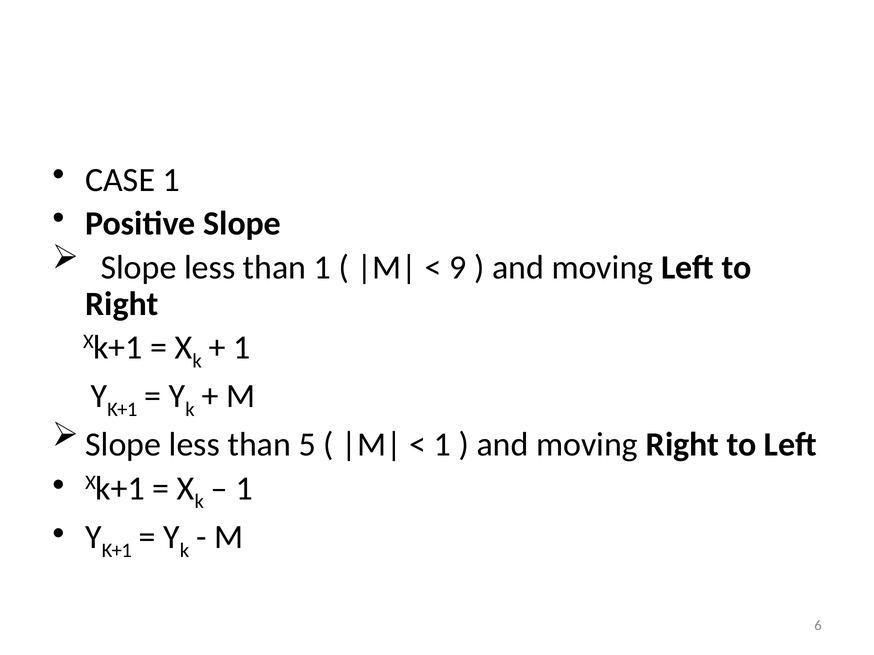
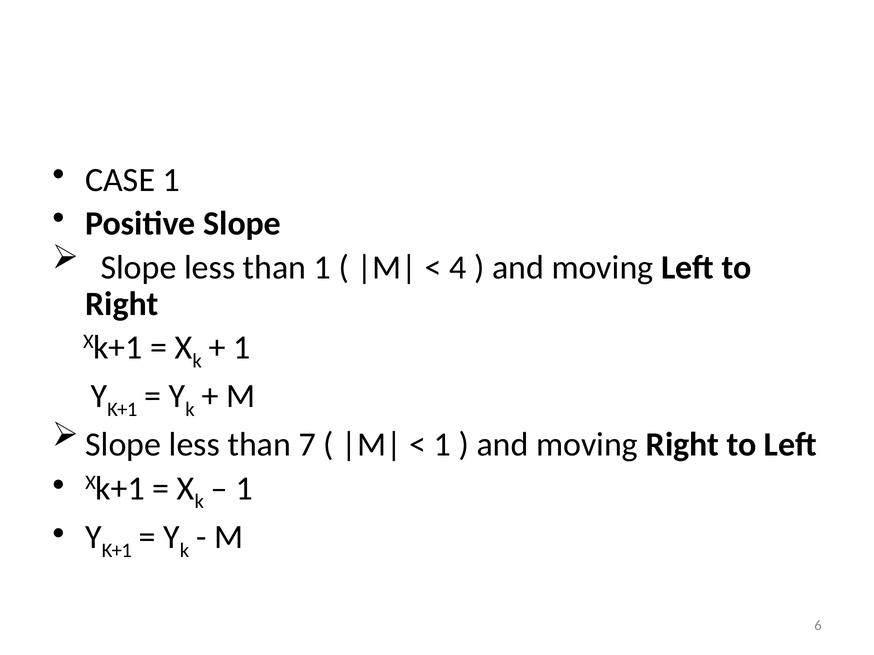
9: 9 -> 4 (458, 267)
5: 5 -> 7 (307, 445)
